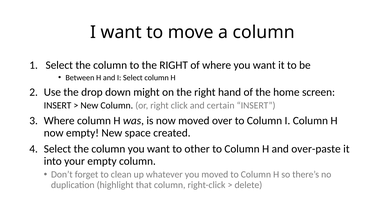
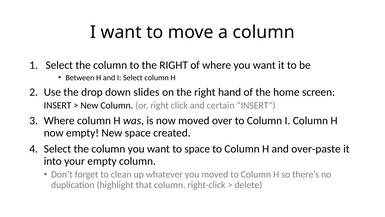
might: might -> slides (146, 92)
to other: other -> space (197, 149)
